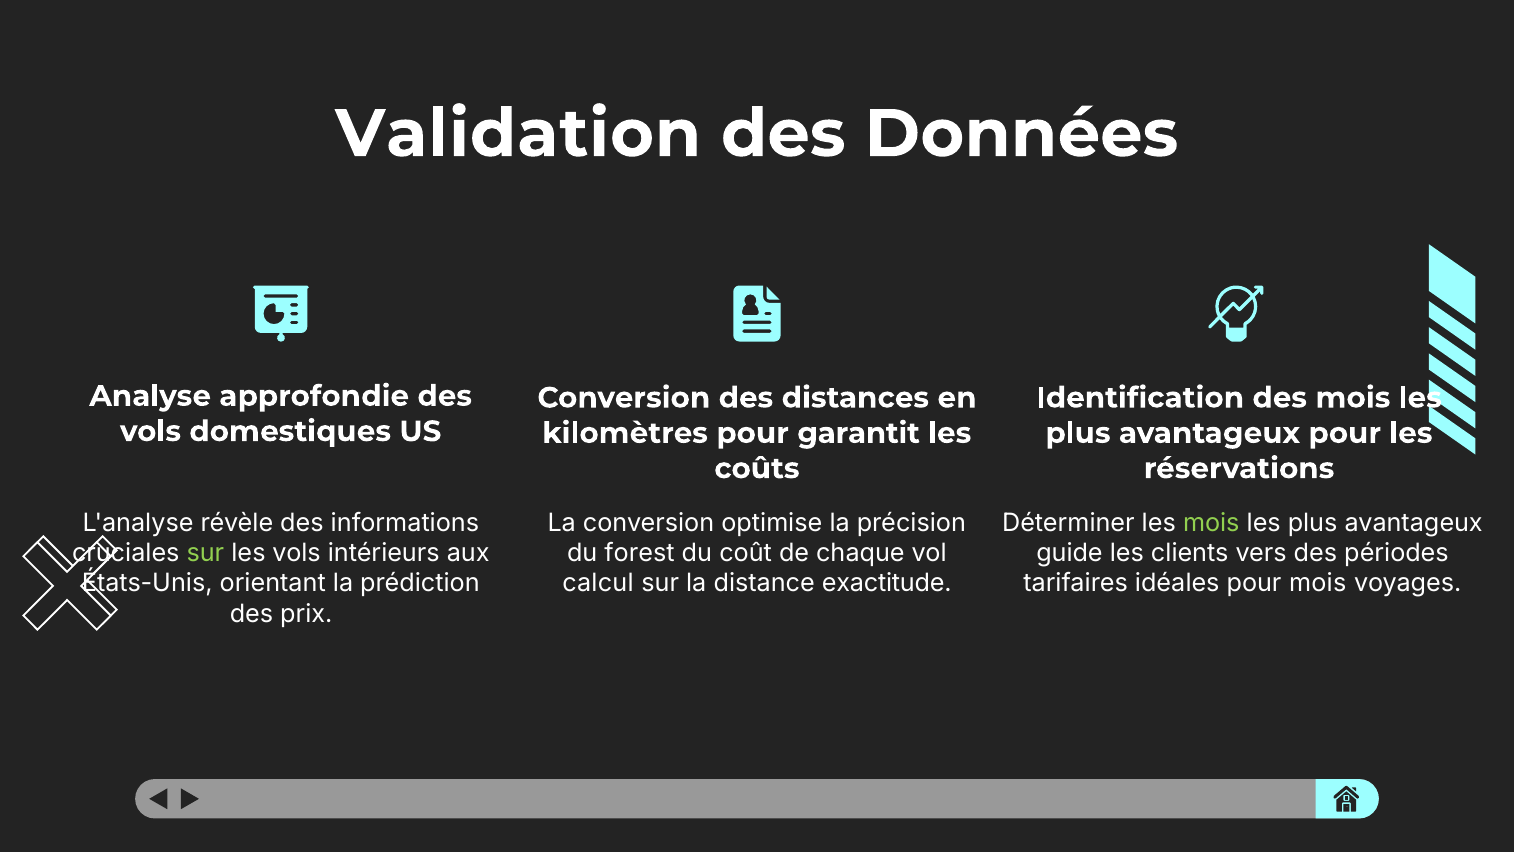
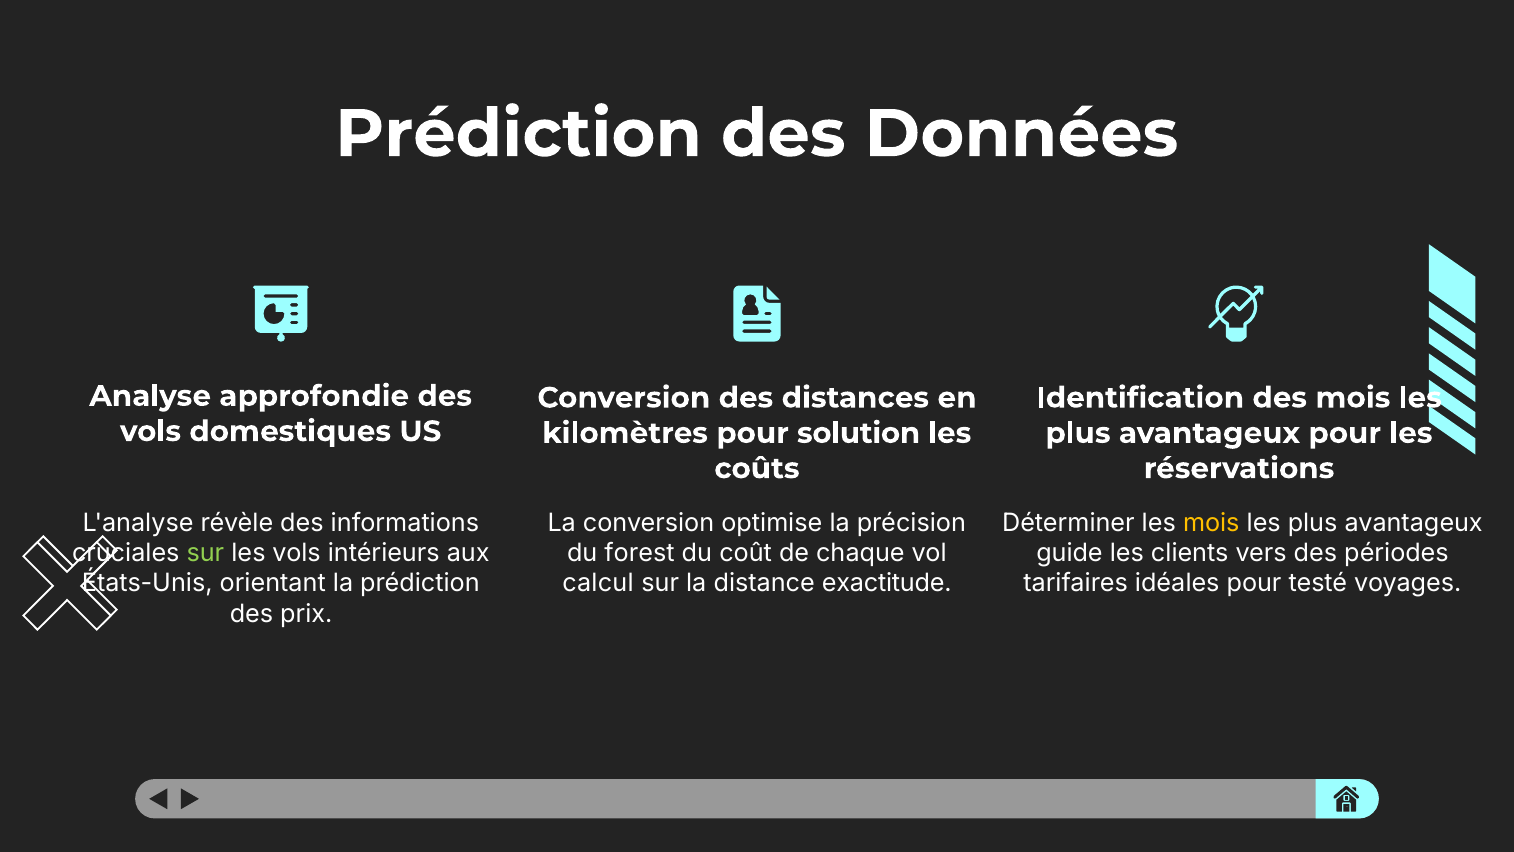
Validation: Validation -> Prédiction (519, 134)
garantit: garantit -> solution (859, 433)
mois colour: light green -> yellow (1211, 523)
pour mois: mois -> testé (1318, 583)
